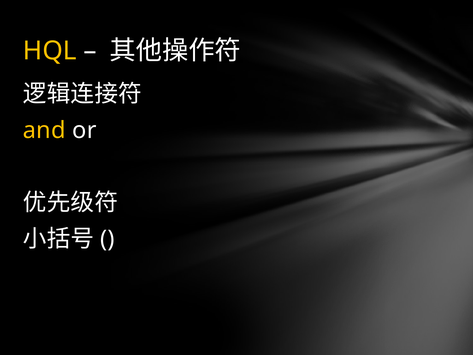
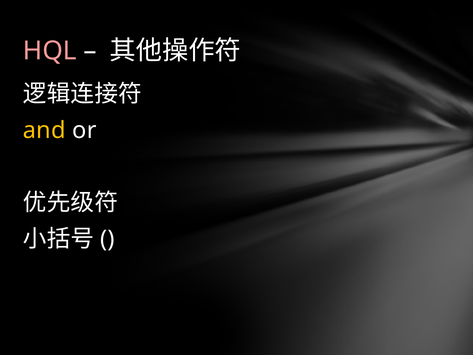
HQL colour: yellow -> pink (50, 51)
